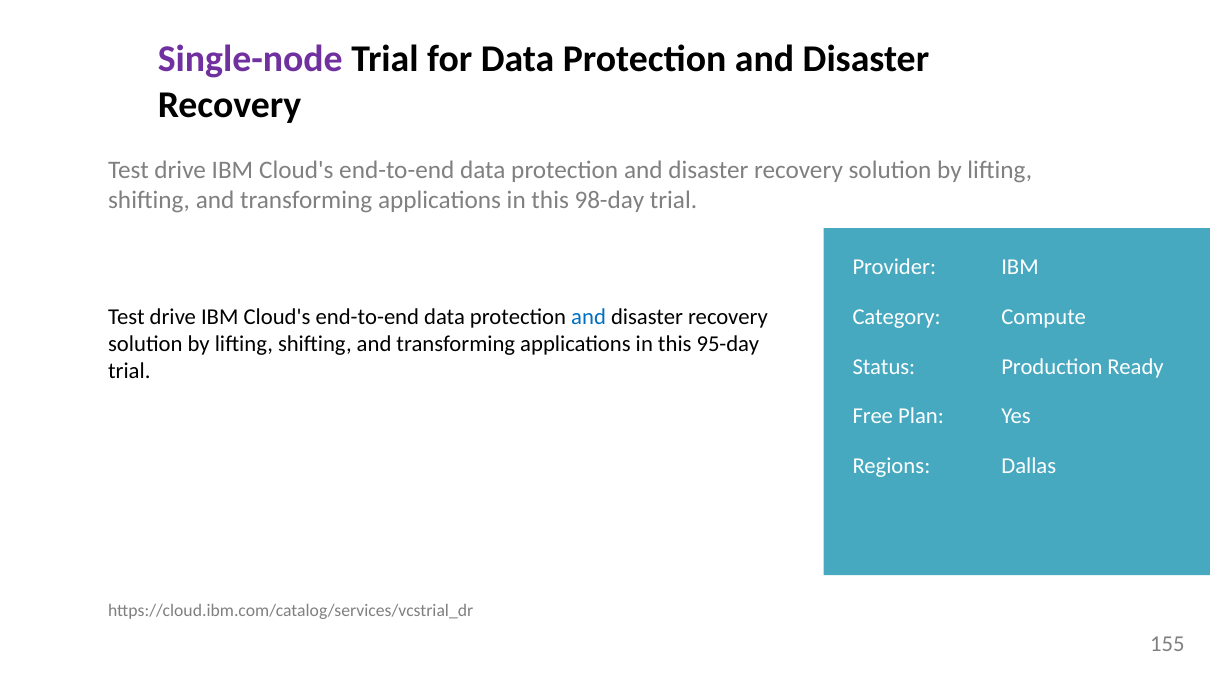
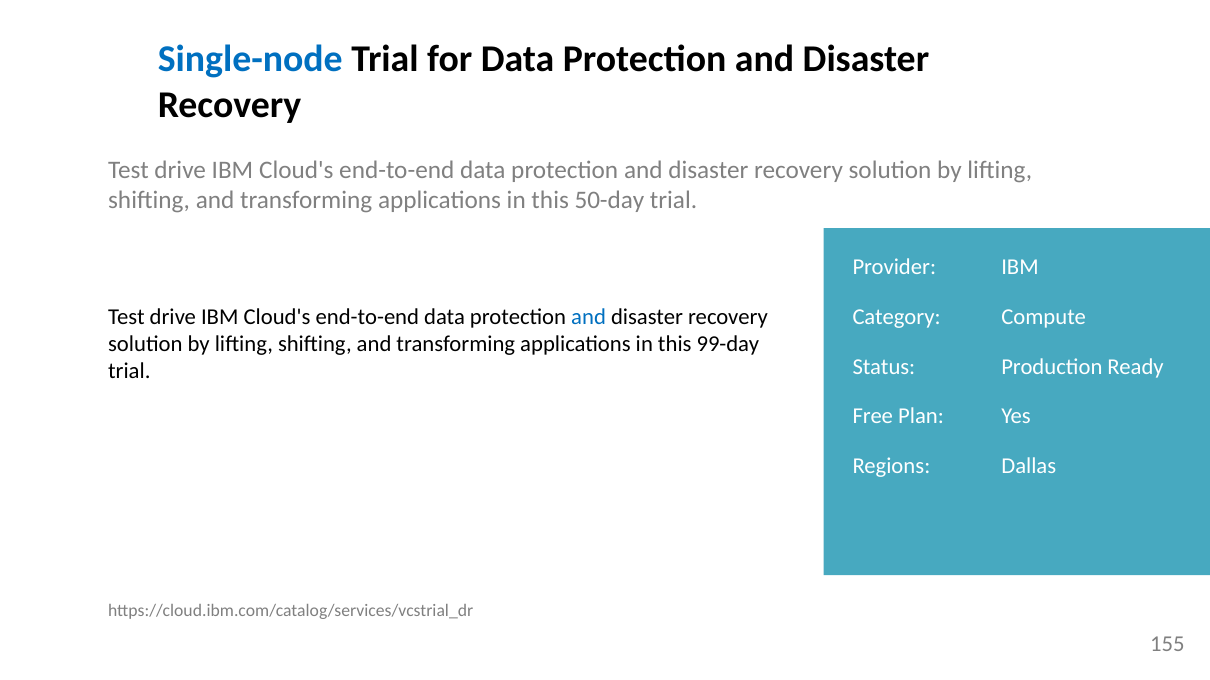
Single-node colour: purple -> blue (250, 60)
98-day: 98-day -> 50-day (609, 200)
95-day: 95-day -> 99-day (728, 345)
